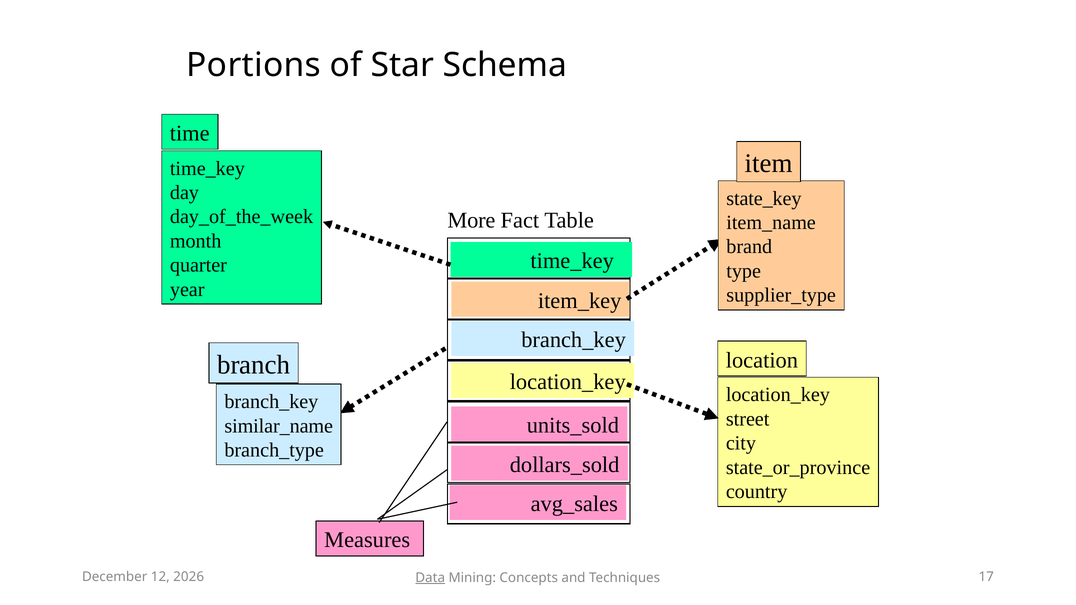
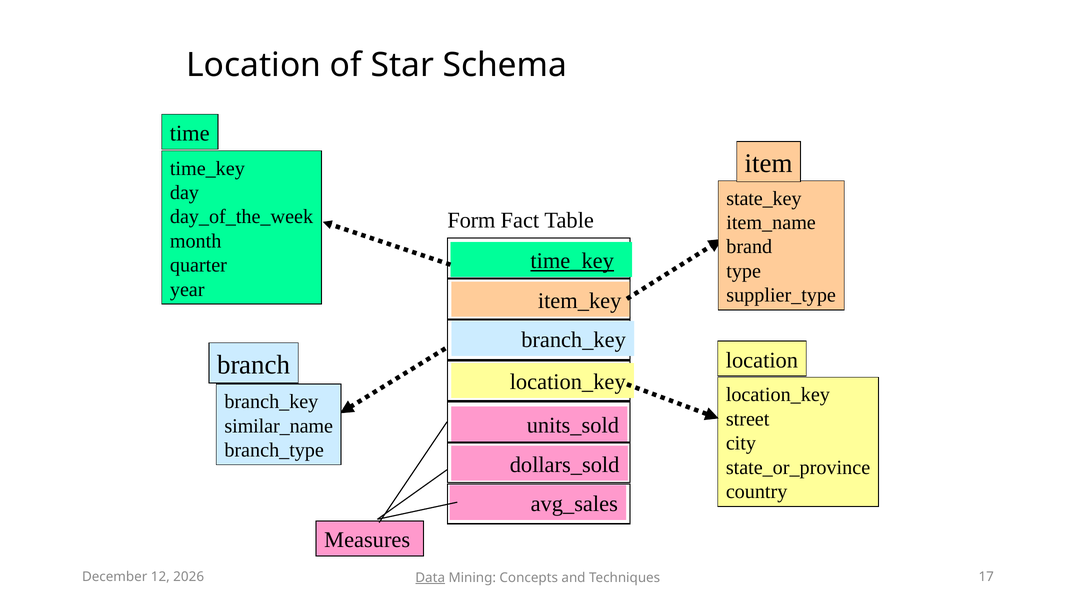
Portions: Portions -> Location (254, 65)
More: More -> Form (471, 220)
time_key underline: none -> present (572, 261)
